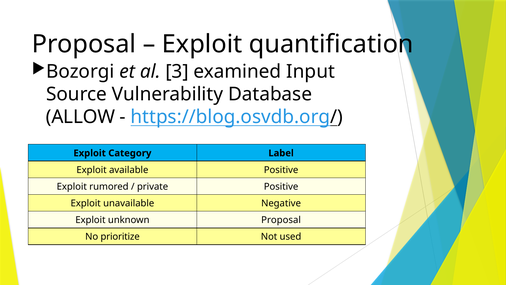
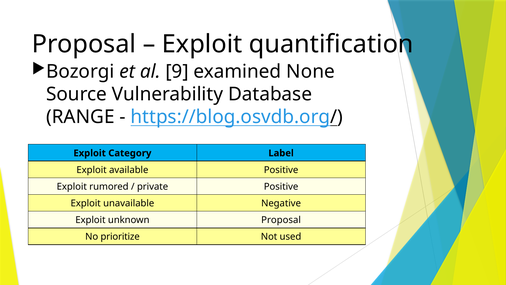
3: 3 -> 9 (177, 71)
Input: Input -> None (311, 71)
ALLOW: ALLOW -> RANGE (80, 117)
